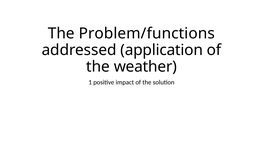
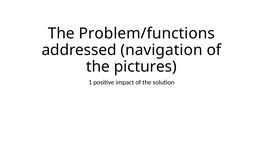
application: application -> navigation (162, 50)
weather: weather -> pictures (145, 67)
